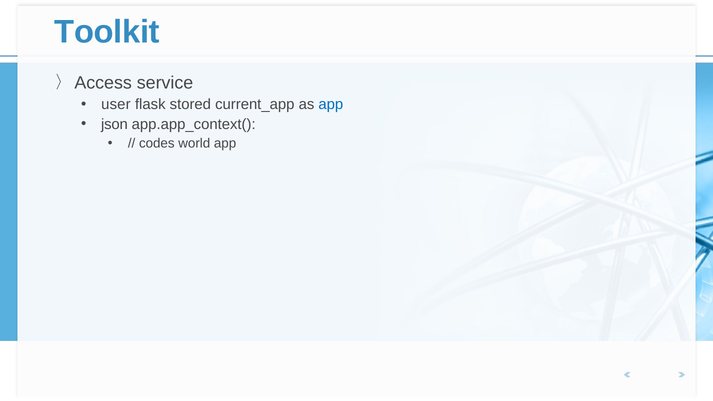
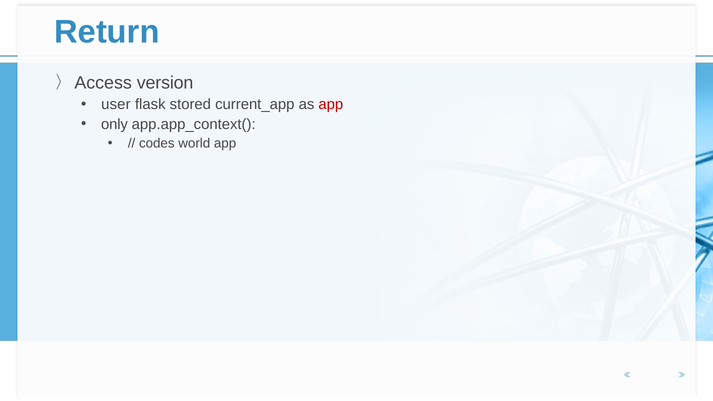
Toolkit: Toolkit -> Return (107, 32)
service: service -> version (165, 83)
app colour: blue -> red (331, 104)
json: json -> only (114, 124)
